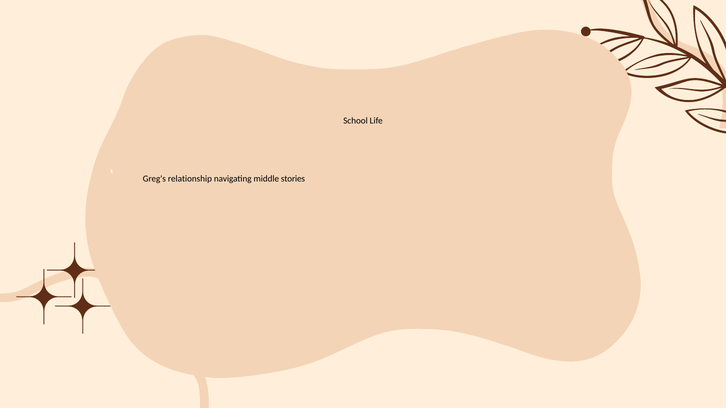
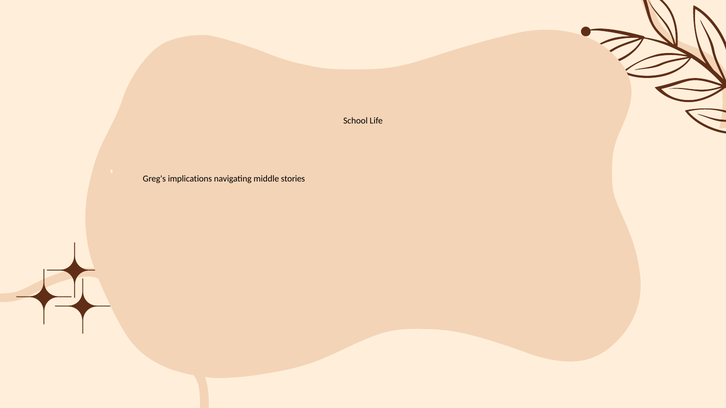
relationship: relationship -> implications (190, 179)
